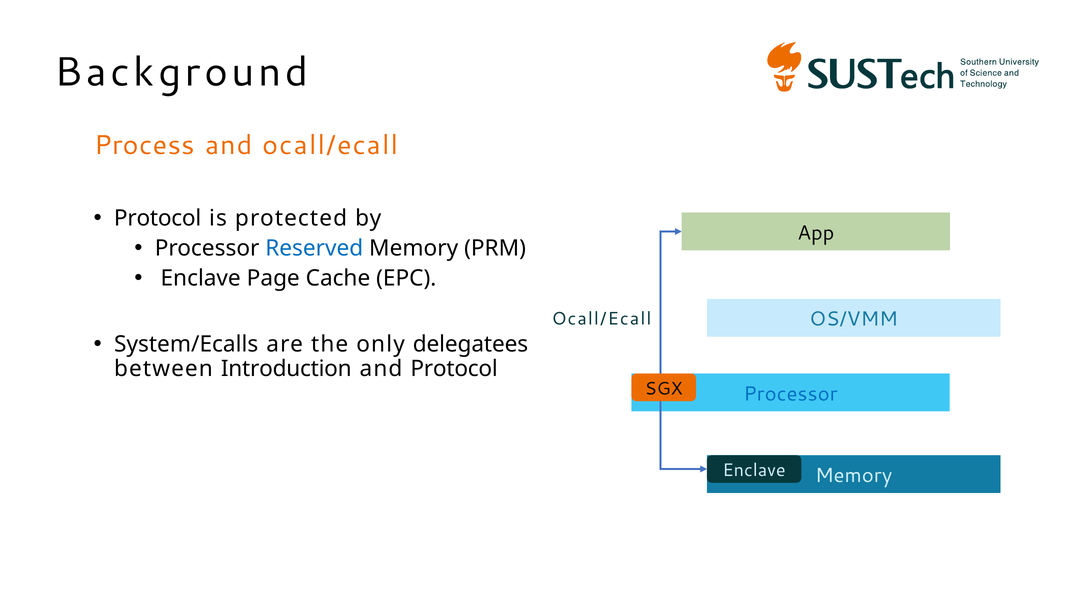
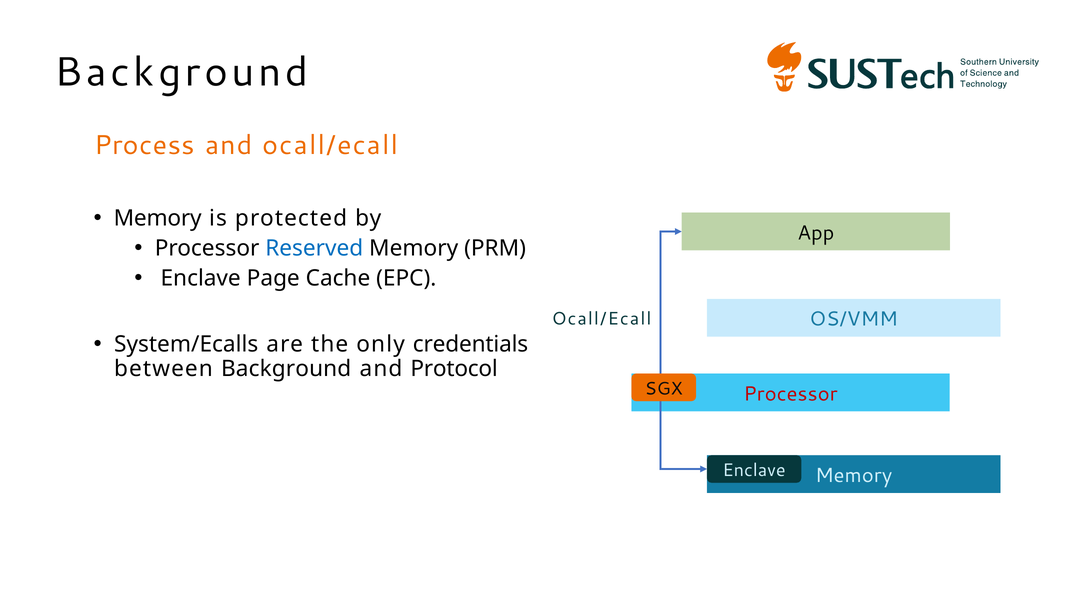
Protocol: Protocol -> Memory (158, 218)
delegatees: delegatees -> credentials (470, 344)
between Introduction: Introduction -> Background (286, 368)
Processor colour: blue -> red (791, 393)
